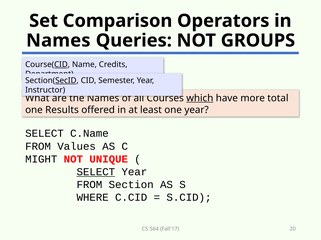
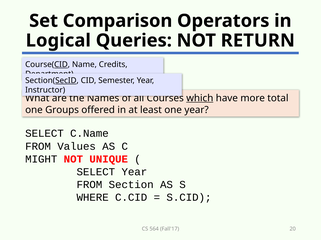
Names: Names -> Logical (58, 41)
GROUPS: GROUPS -> RETURN (258, 41)
Results: Results -> Groups (62, 110)
SELECT underline: present -> none (96, 172)
